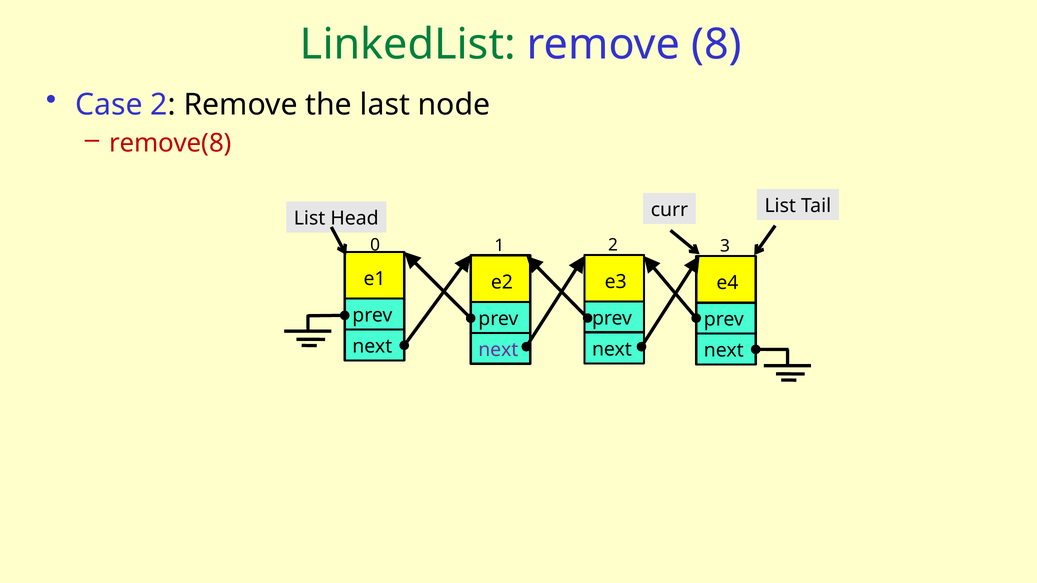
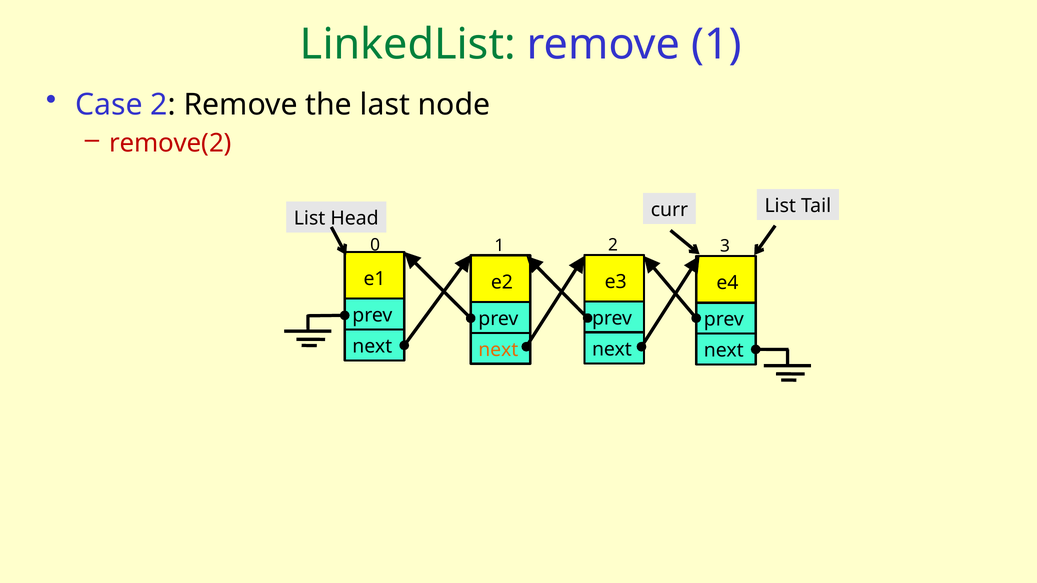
remove 8: 8 -> 1 (717, 45)
remove(8: remove(8 -> remove(2 (170, 143)
next colour: purple -> orange (498, 350)
